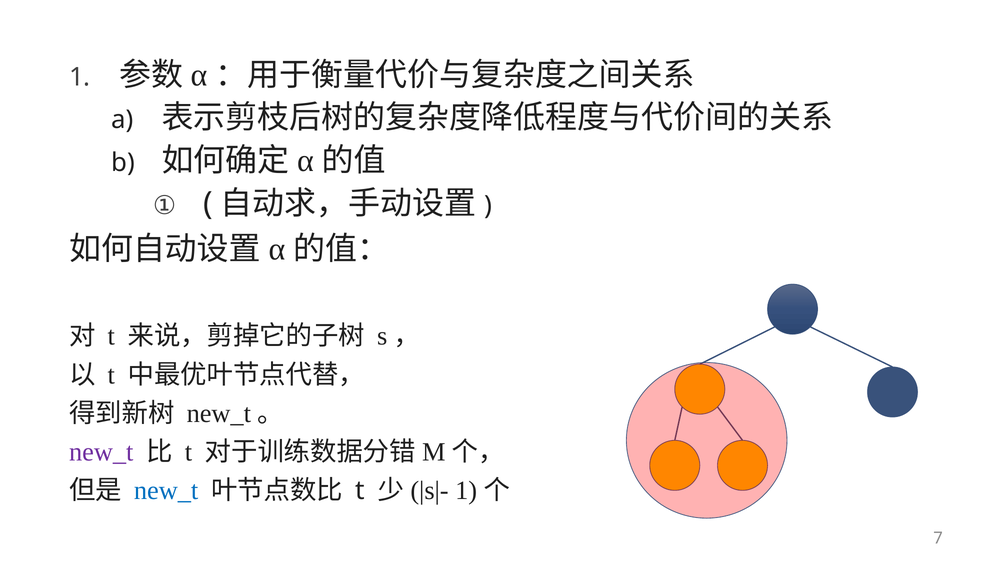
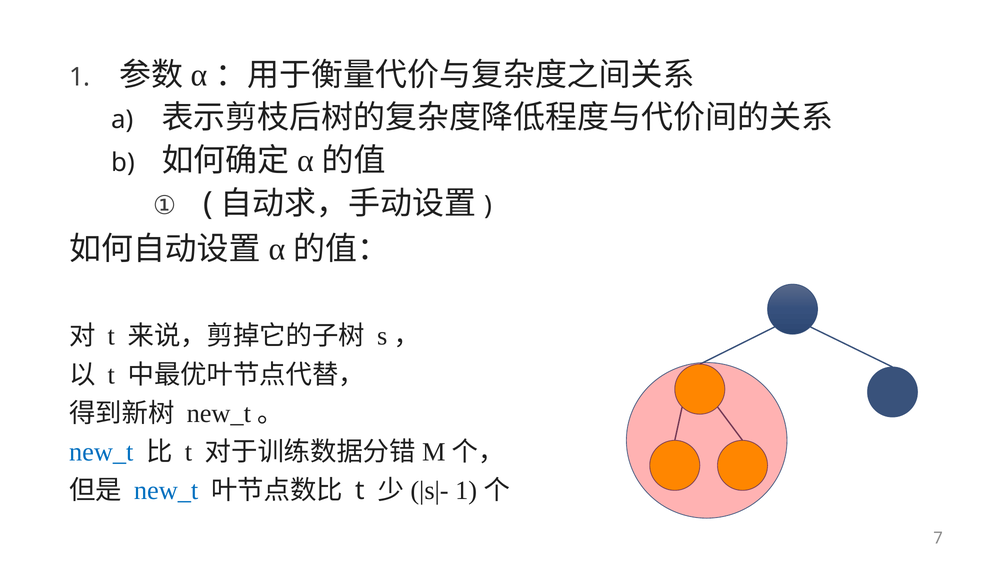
new_t colour: purple -> blue (101, 452)
